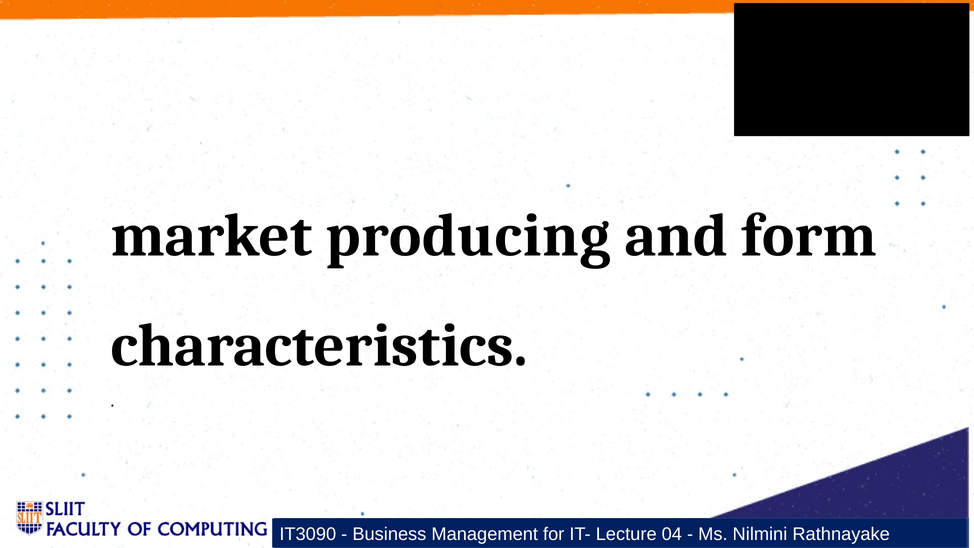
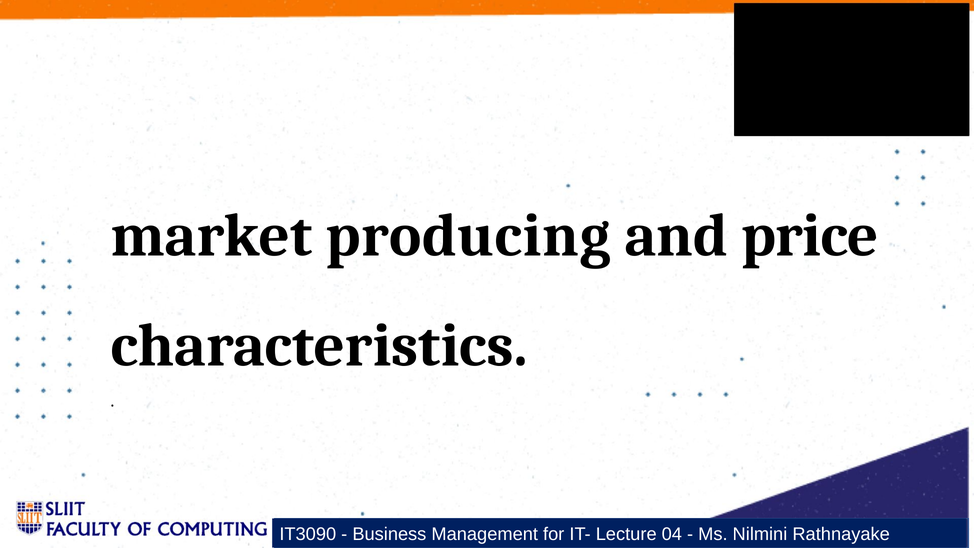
form: form -> price (810, 236)
